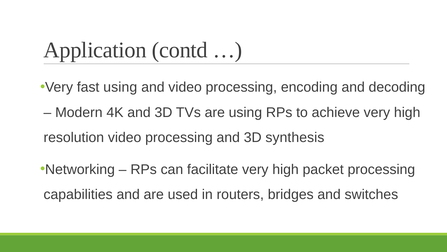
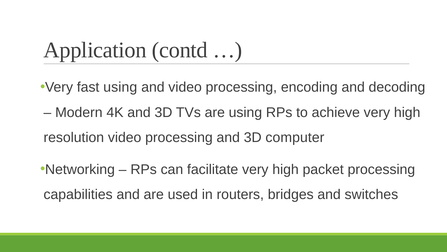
synthesis: synthesis -> computer (295, 137)
